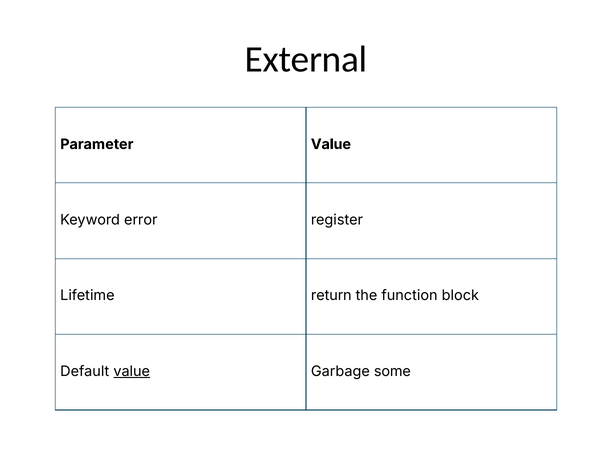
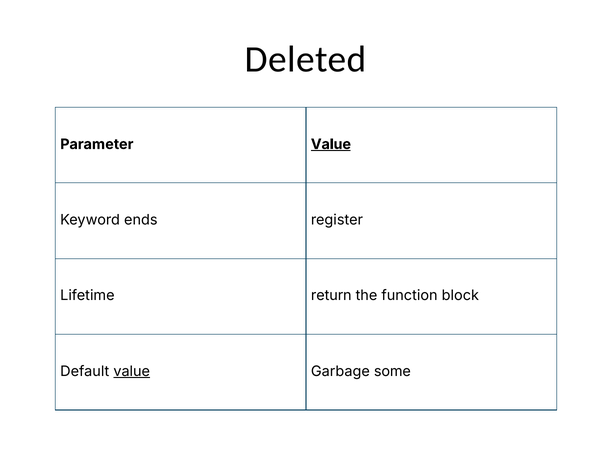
External: External -> Deleted (306, 59)
Value underline: none -> present (331, 144)
error: error -> ends (141, 220)
